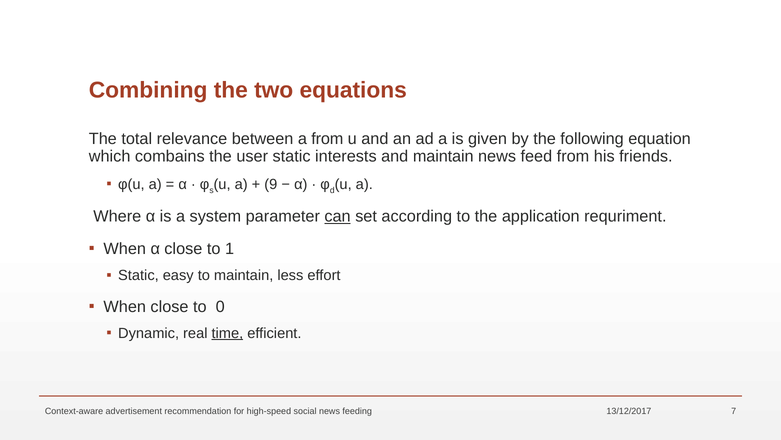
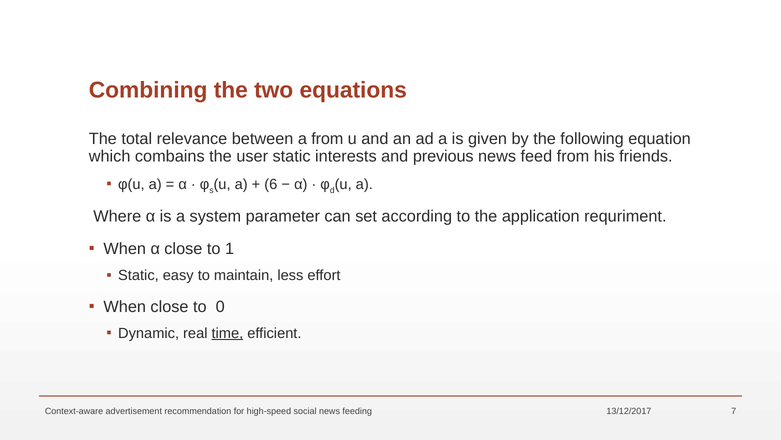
and maintain: maintain -> previous (443, 156)
9: 9 -> 6 (271, 184)
can underline: present -> none (338, 216)
